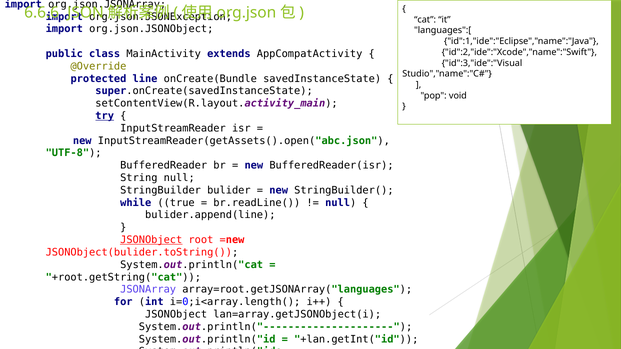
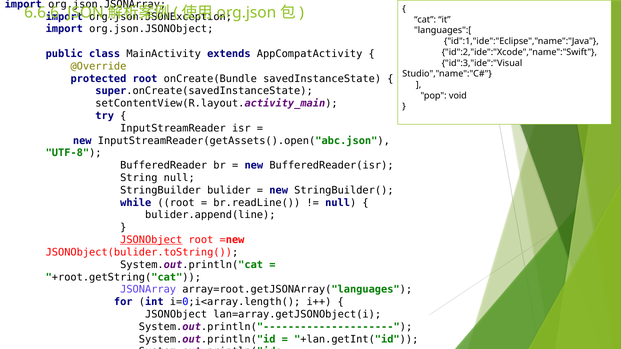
protected line: line -> root (145, 79)
try underline: present -> none (105, 116)
while true: true -> root (176, 203)
